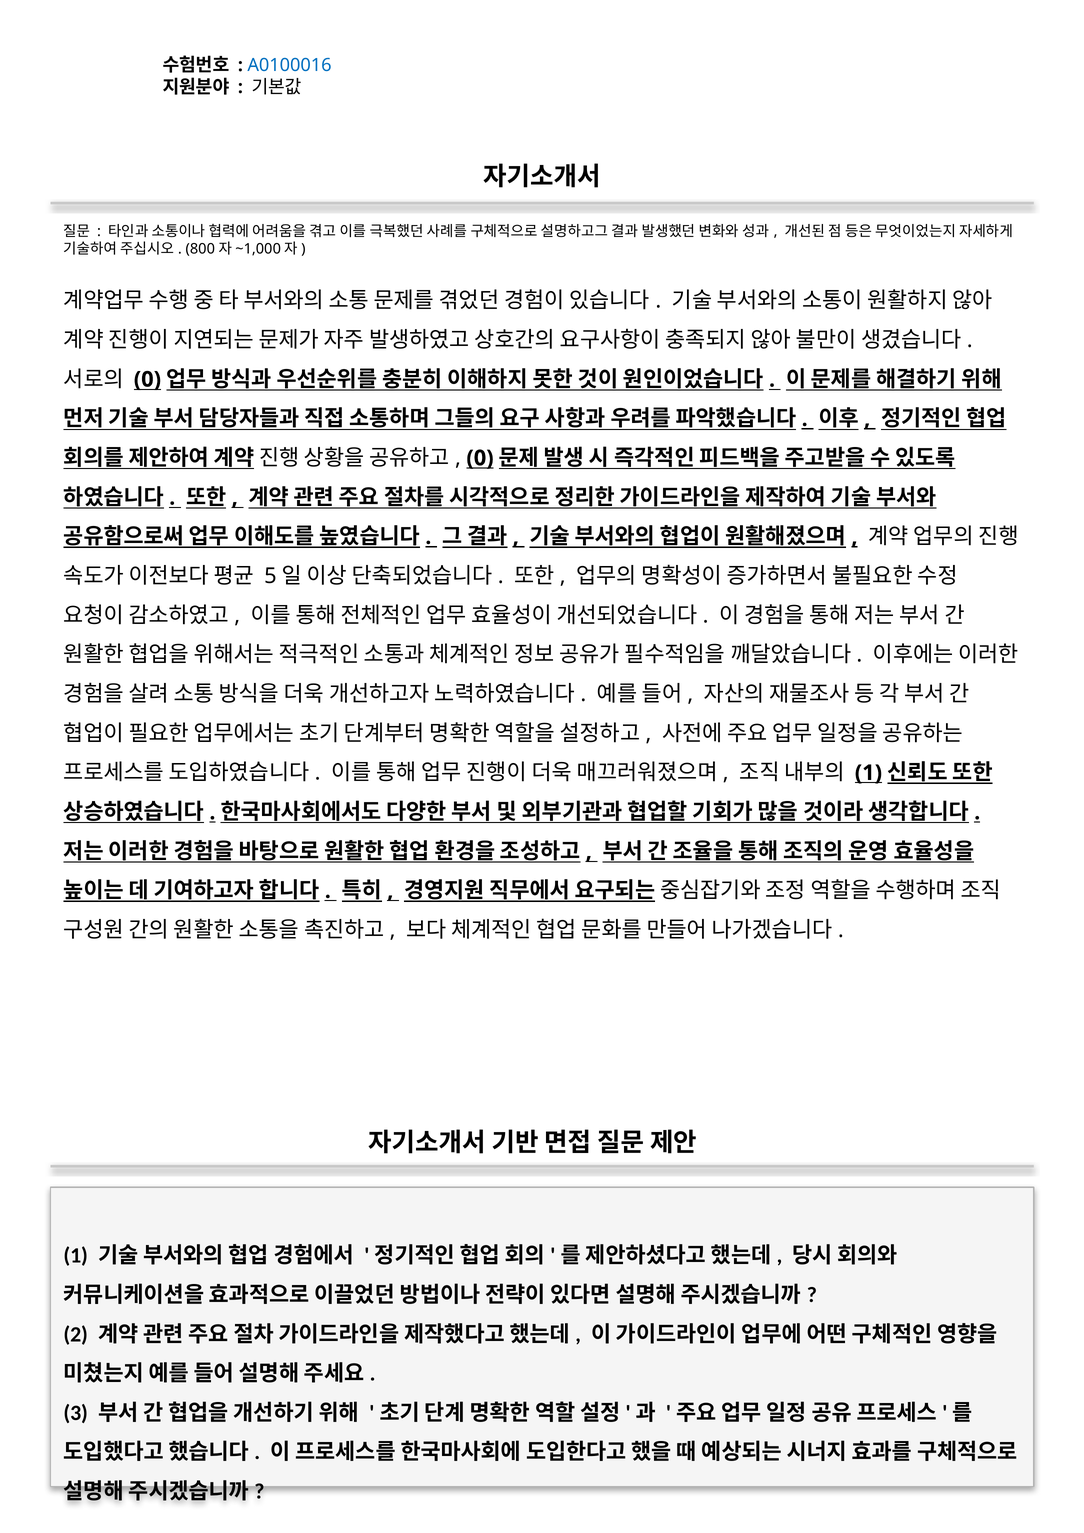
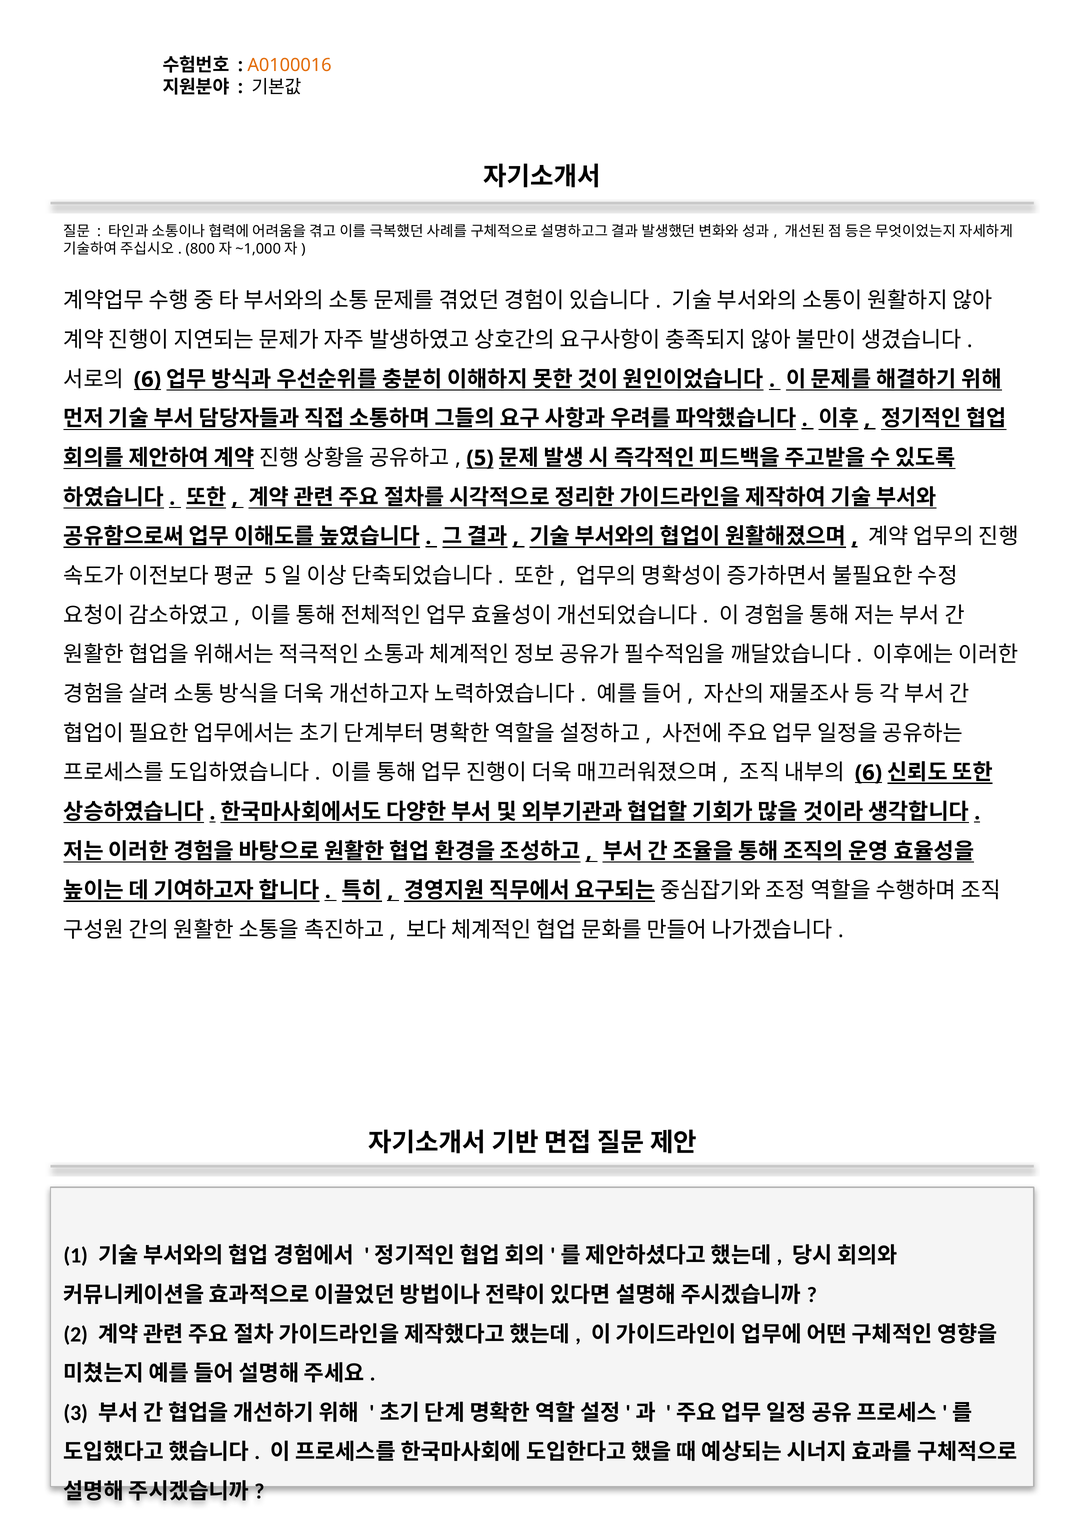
A0100016 colour: blue -> orange (289, 65)
0: 0 -> 6 (147, 379)
0: 0 -> 5 (480, 458)
1: 1 -> 6 (868, 773)
